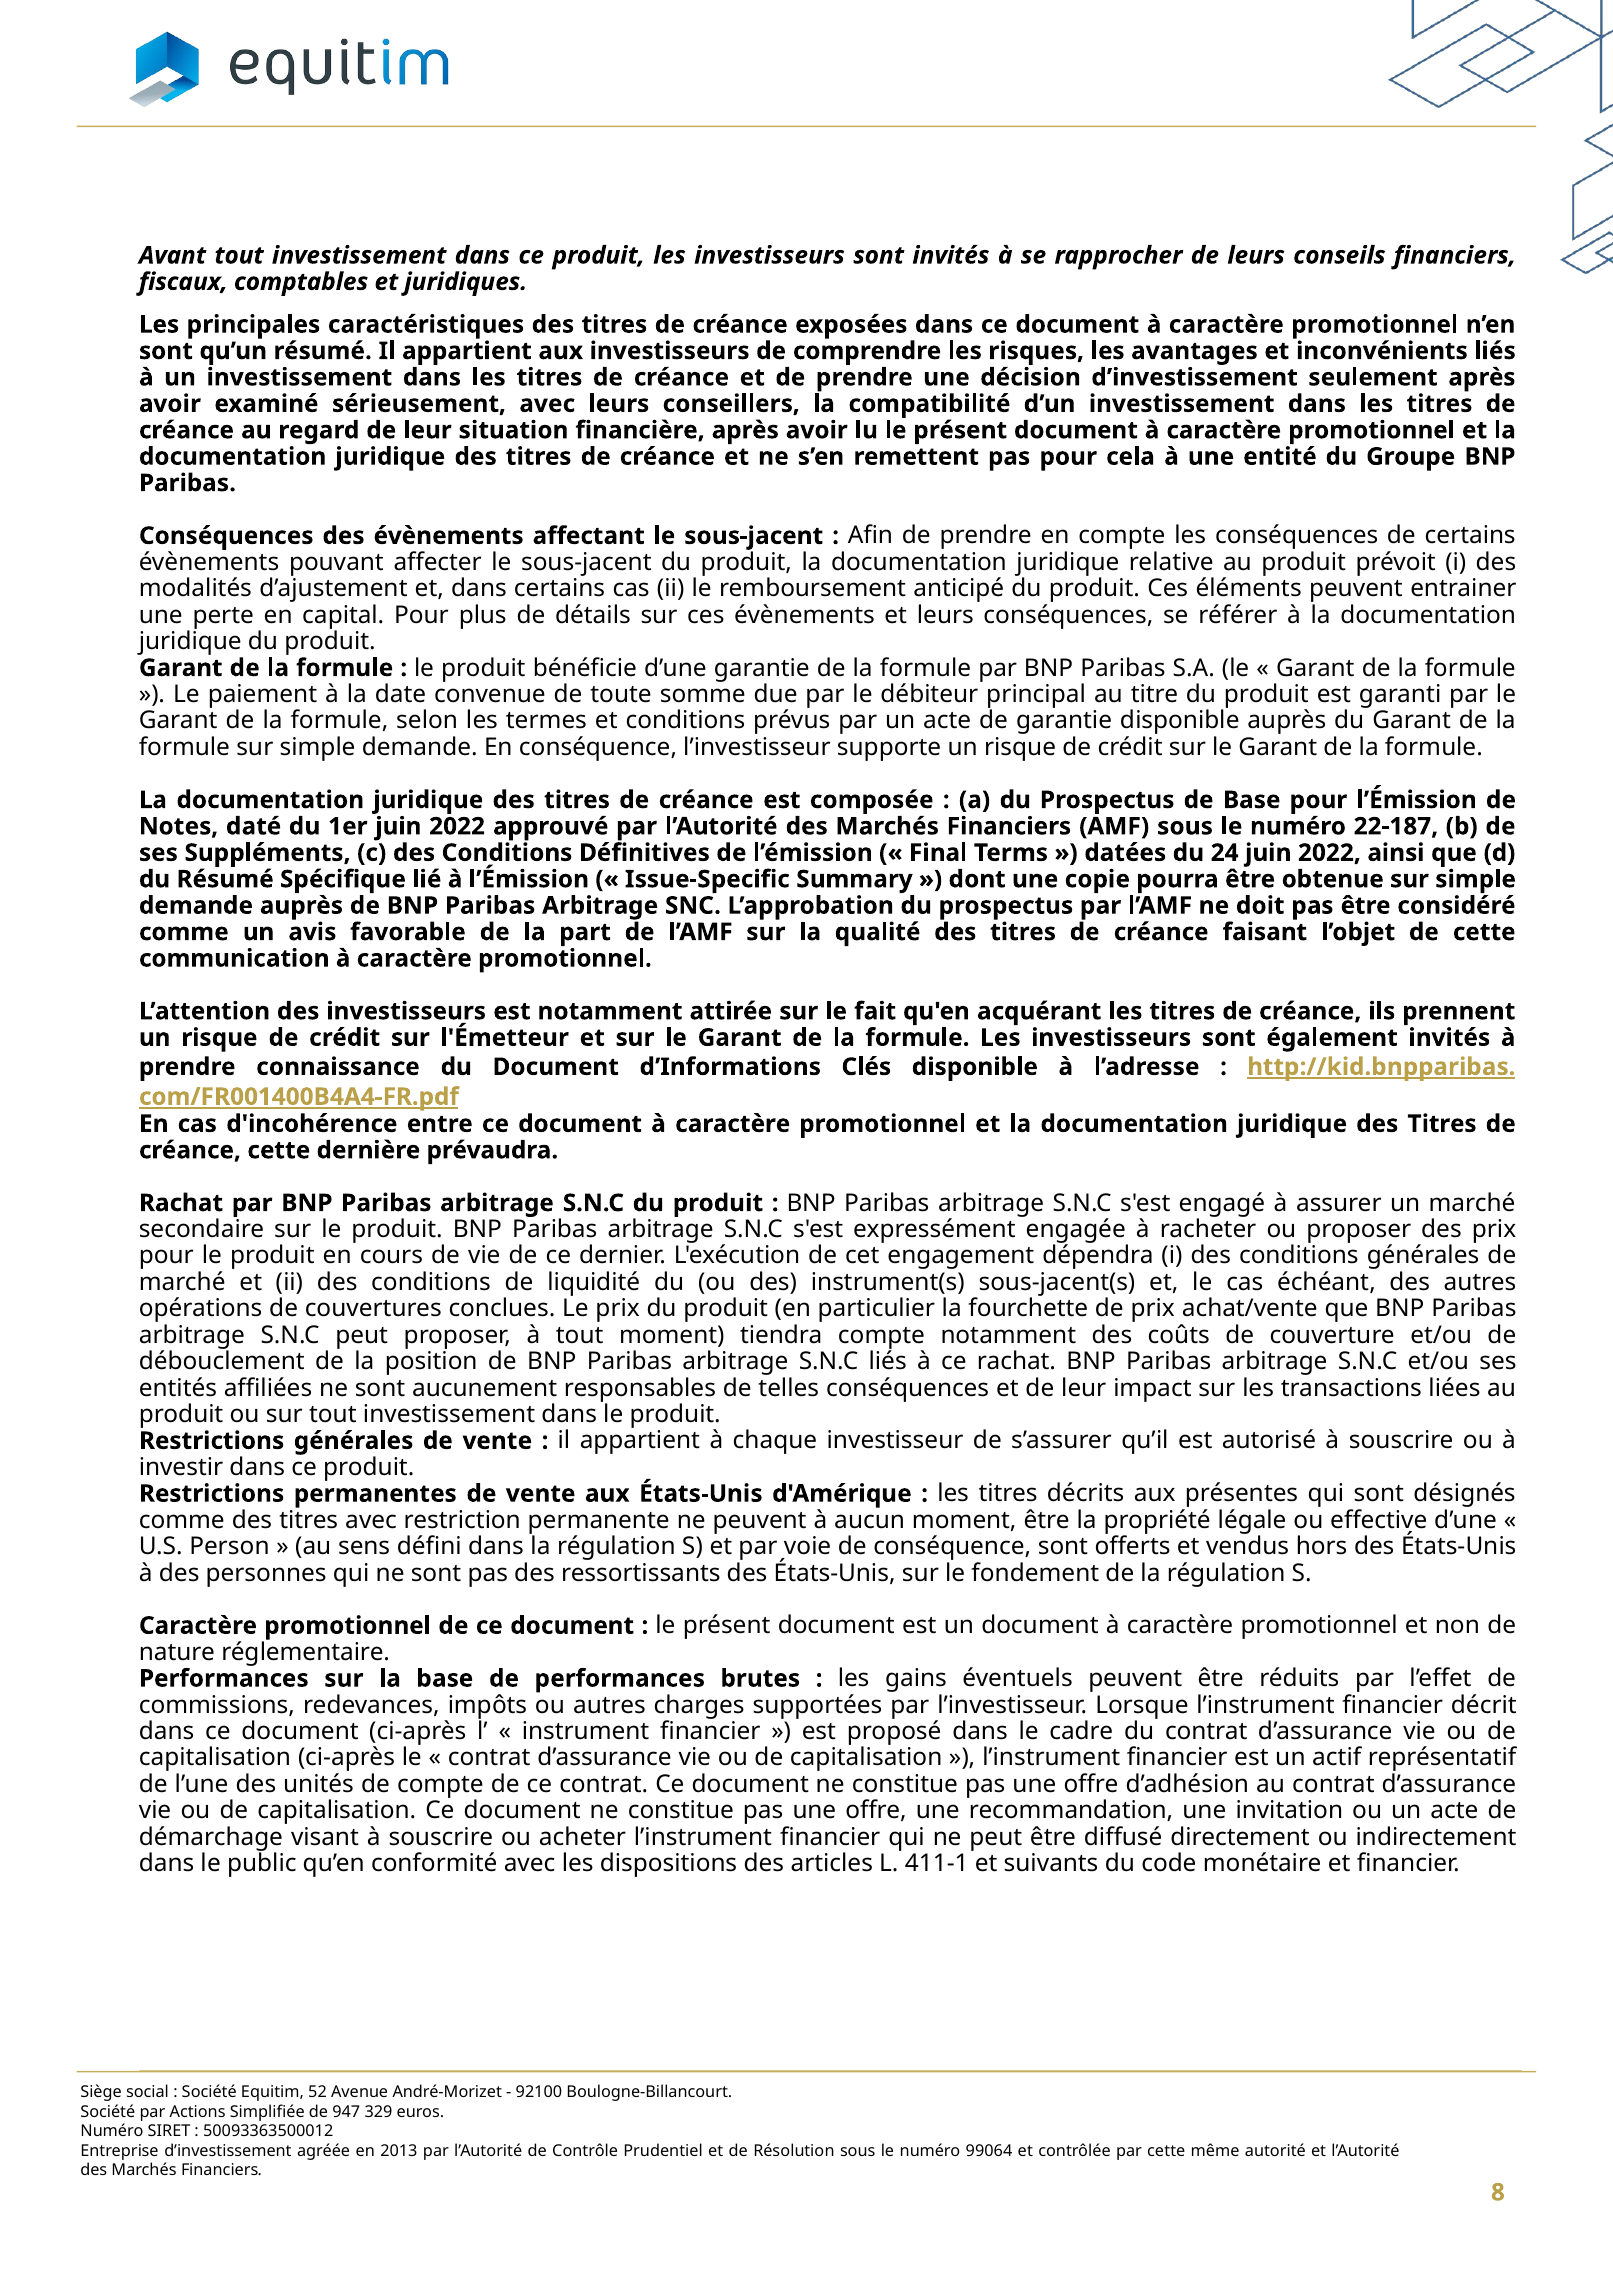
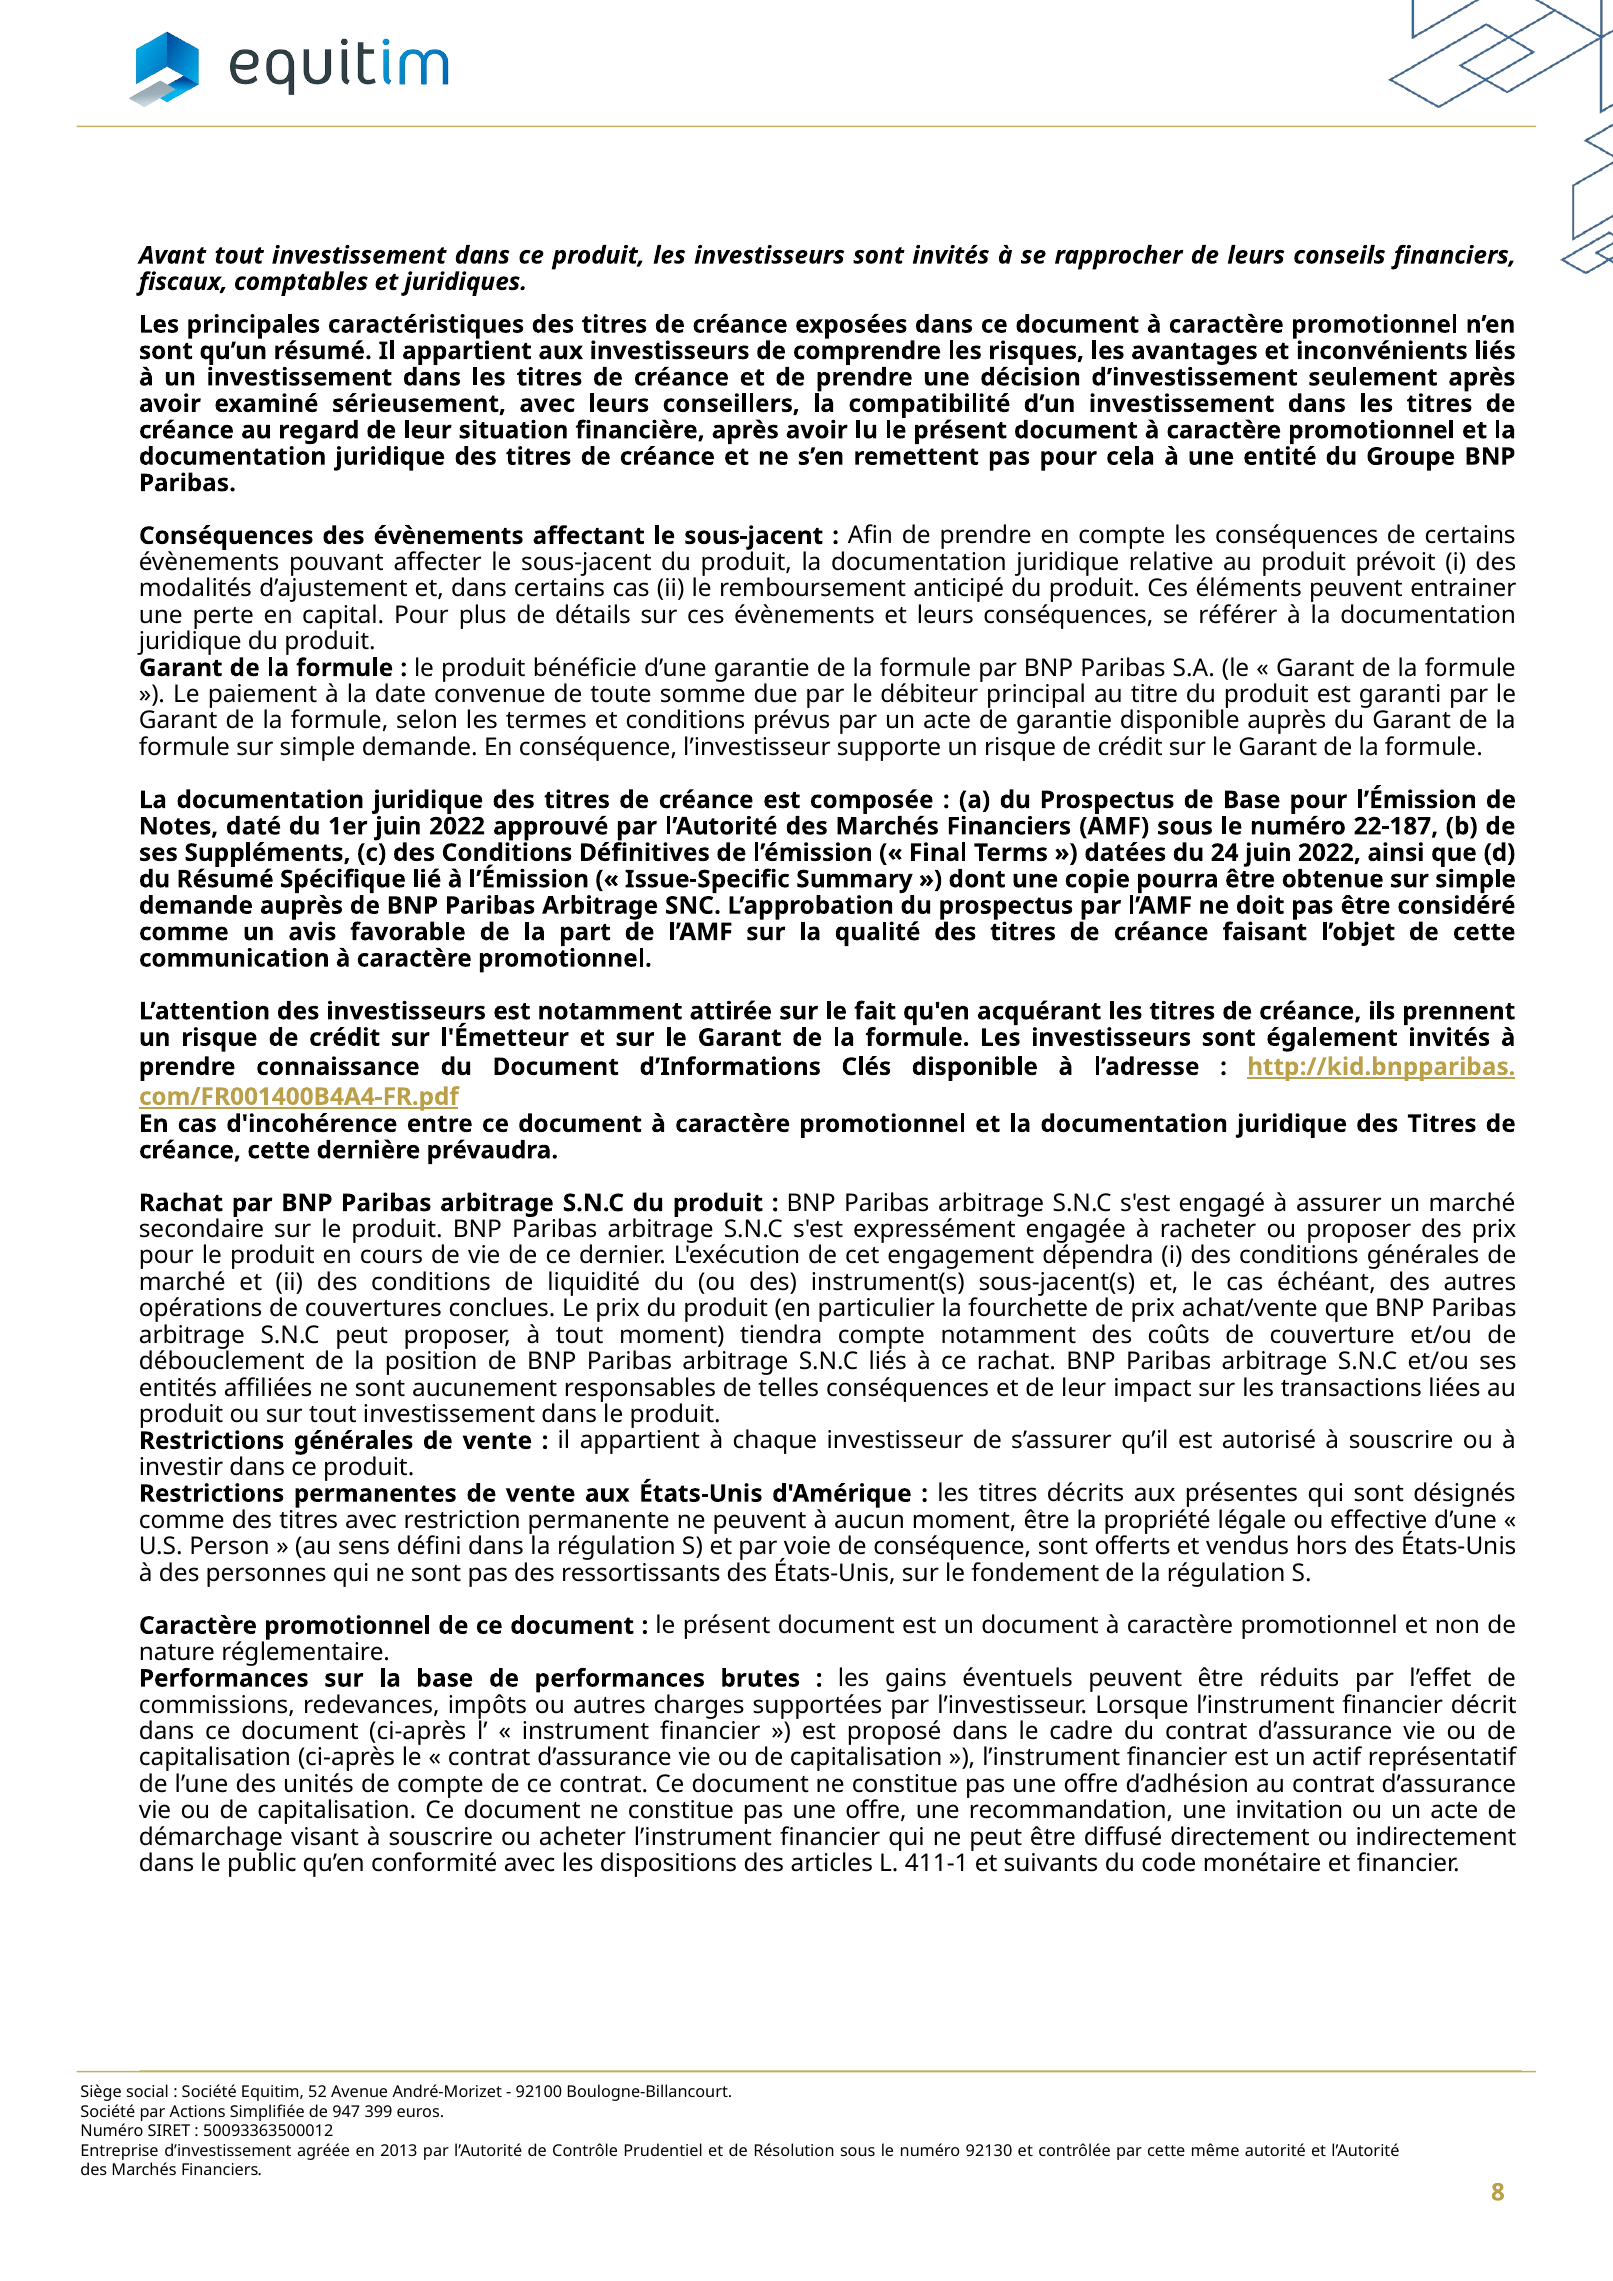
329: 329 -> 399 (378, 2112)
99064: 99064 -> 92130 (989, 2151)
